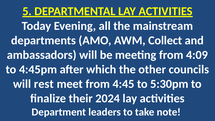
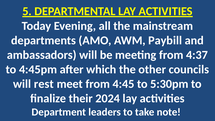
Collect: Collect -> Paybill (165, 40)
4:09: 4:09 -> 4:37 (197, 55)
